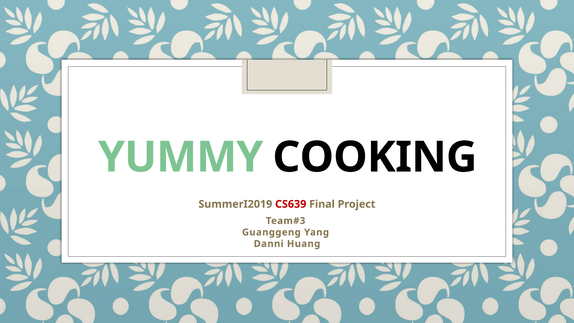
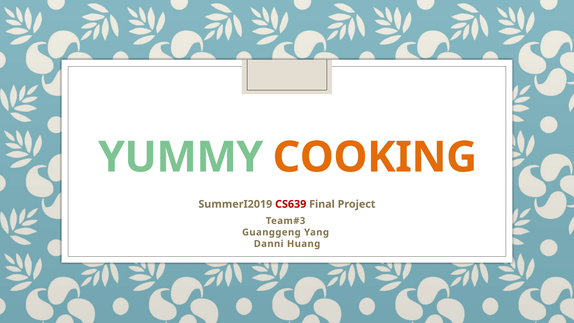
COOKING colour: black -> orange (375, 157)
